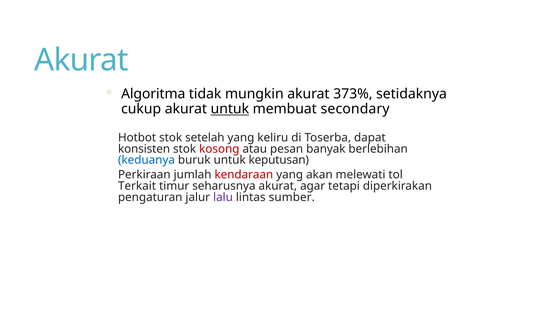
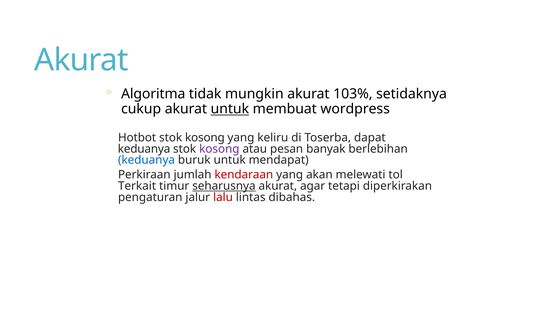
373%: 373% -> 103% (353, 94)
secondary: secondary -> wordpress (355, 109)
setelah: setelah -> kosong (205, 138)
konsisten: konsisten -> keduanya (144, 149)
kosong colour: red -> purple (219, 149)
keputusan: keputusan -> mendapat (279, 160)
seharusnya underline: none -> present (224, 186)
lalu colour: purple -> red (223, 197)
sumber: sumber -> dibahas (292, 197)
